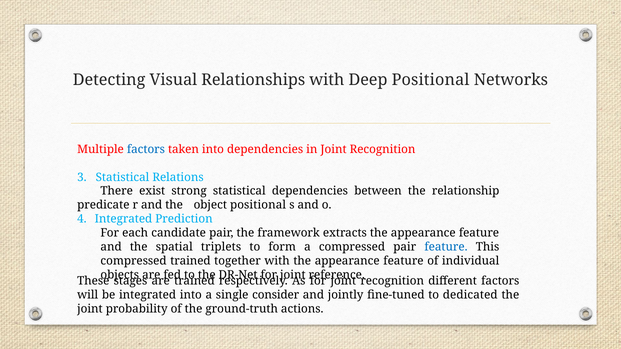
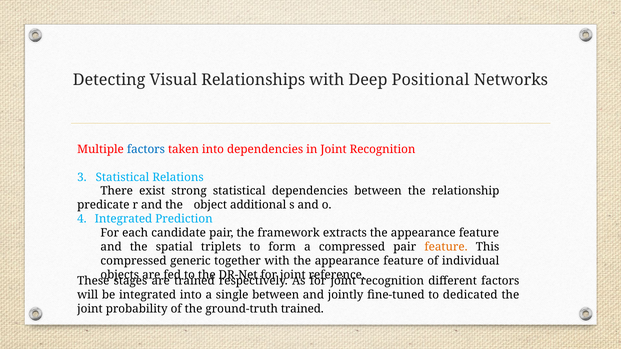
object positional: positional -> additional (258, 205)
feature colour: blue -> orange (446, 247)
compressed trained: trained -> generic (190, 261)
single consider: consider -> between (276, 295)
ground-truth actions: actions -> trained (302, 309)
